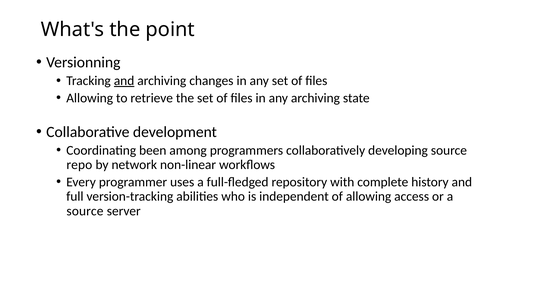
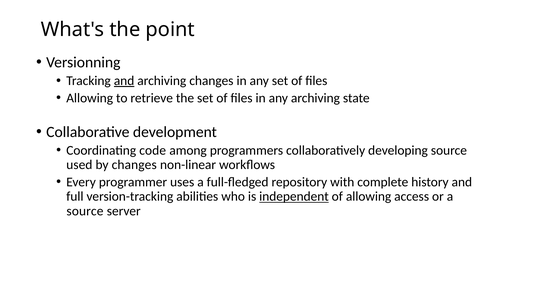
been: been -> code (153, 150)
repo: repo -> used (79, 165)
by network: network -> changes (134, 165)
independent underline: none -> present (294, 196)
